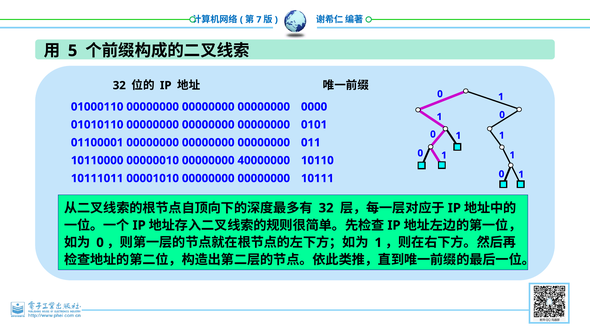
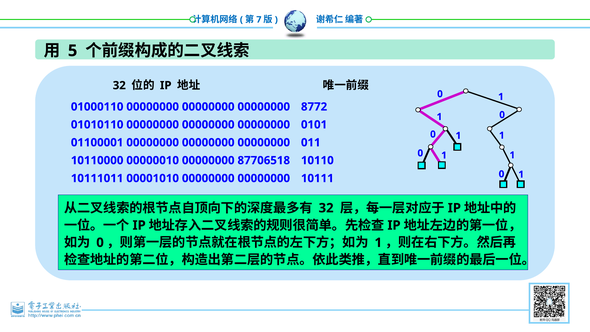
0000: 0000 -> 8772 (314, 107)
40000000: 40000000 -> 87706518 (264, 160)
